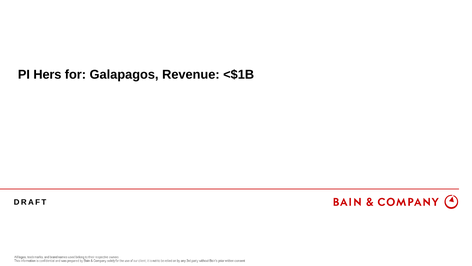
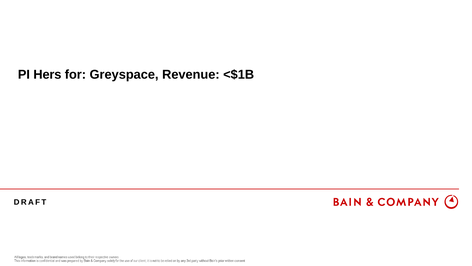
Galapagos: Galapagos -> Greyspace (124, 74)
